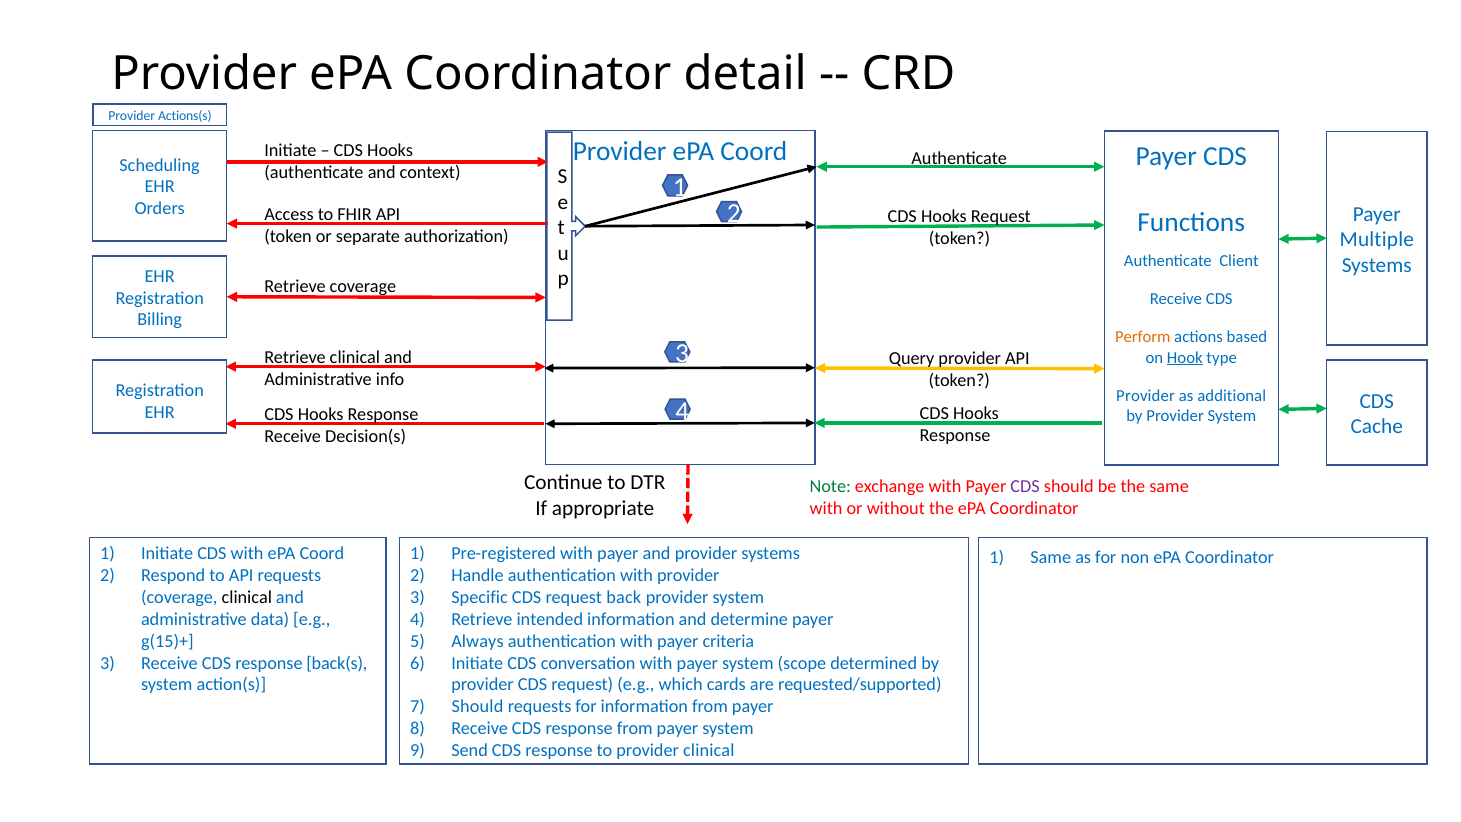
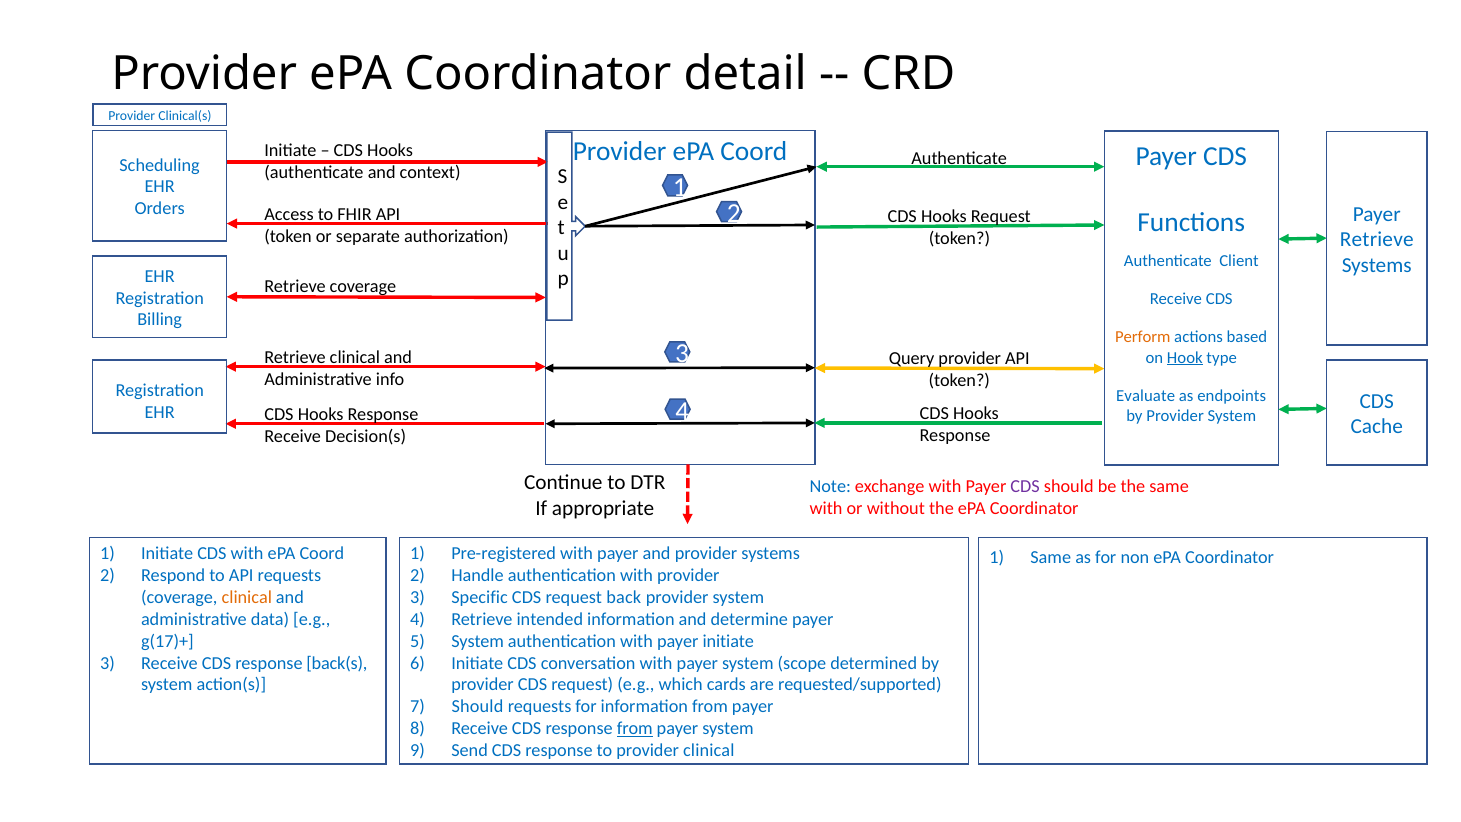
Actions(s: Actions(s -> Clinical(s (185, 116)
Multiple: Multiple -> Retrieve (1377, 240)
Provider: Provider -> Evaluate (1146, 396)
additional: additional -> endpoints (1232, 396)
Note colour: green -> blue (830, 486)
clinical colour: black -> orange (247, 597)
g(15)+: g(15)+ -> g(17)+ (167, 641)
Always: Always -> System (478, 641)
payer criteria: criteria -> initiate (728, 641)
from underline: none -> present (635, 729)
